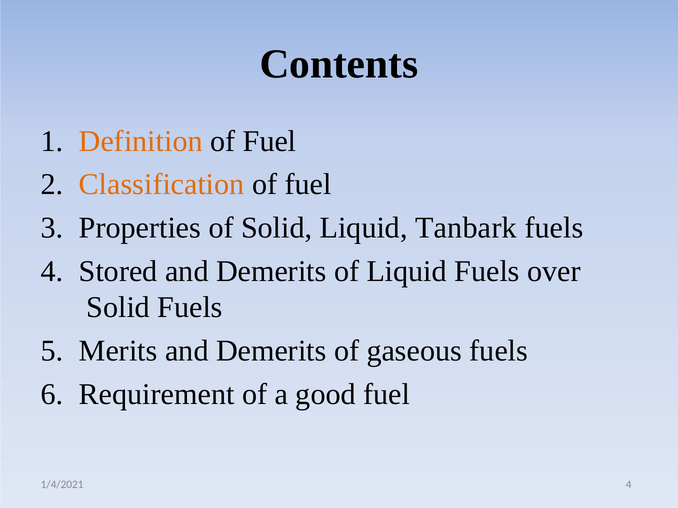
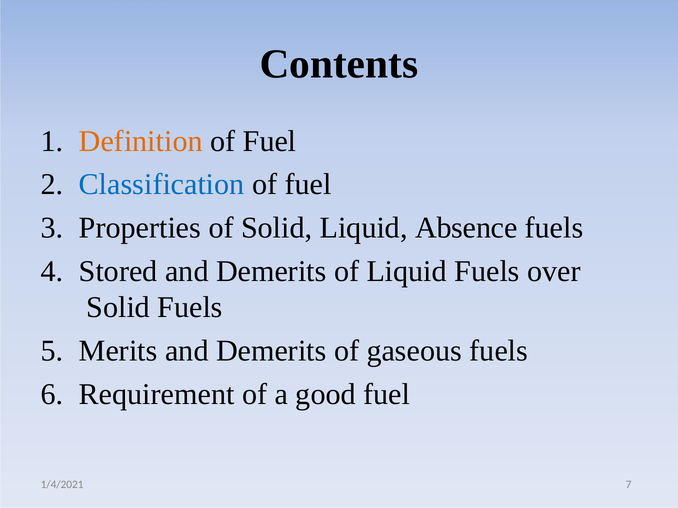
Classification colour: orange -> blue (162, 185)
Tanbark: Tanbark -> Absence (466, 228)
1/4/2021 4: 4 -> 7 (629, 485)
